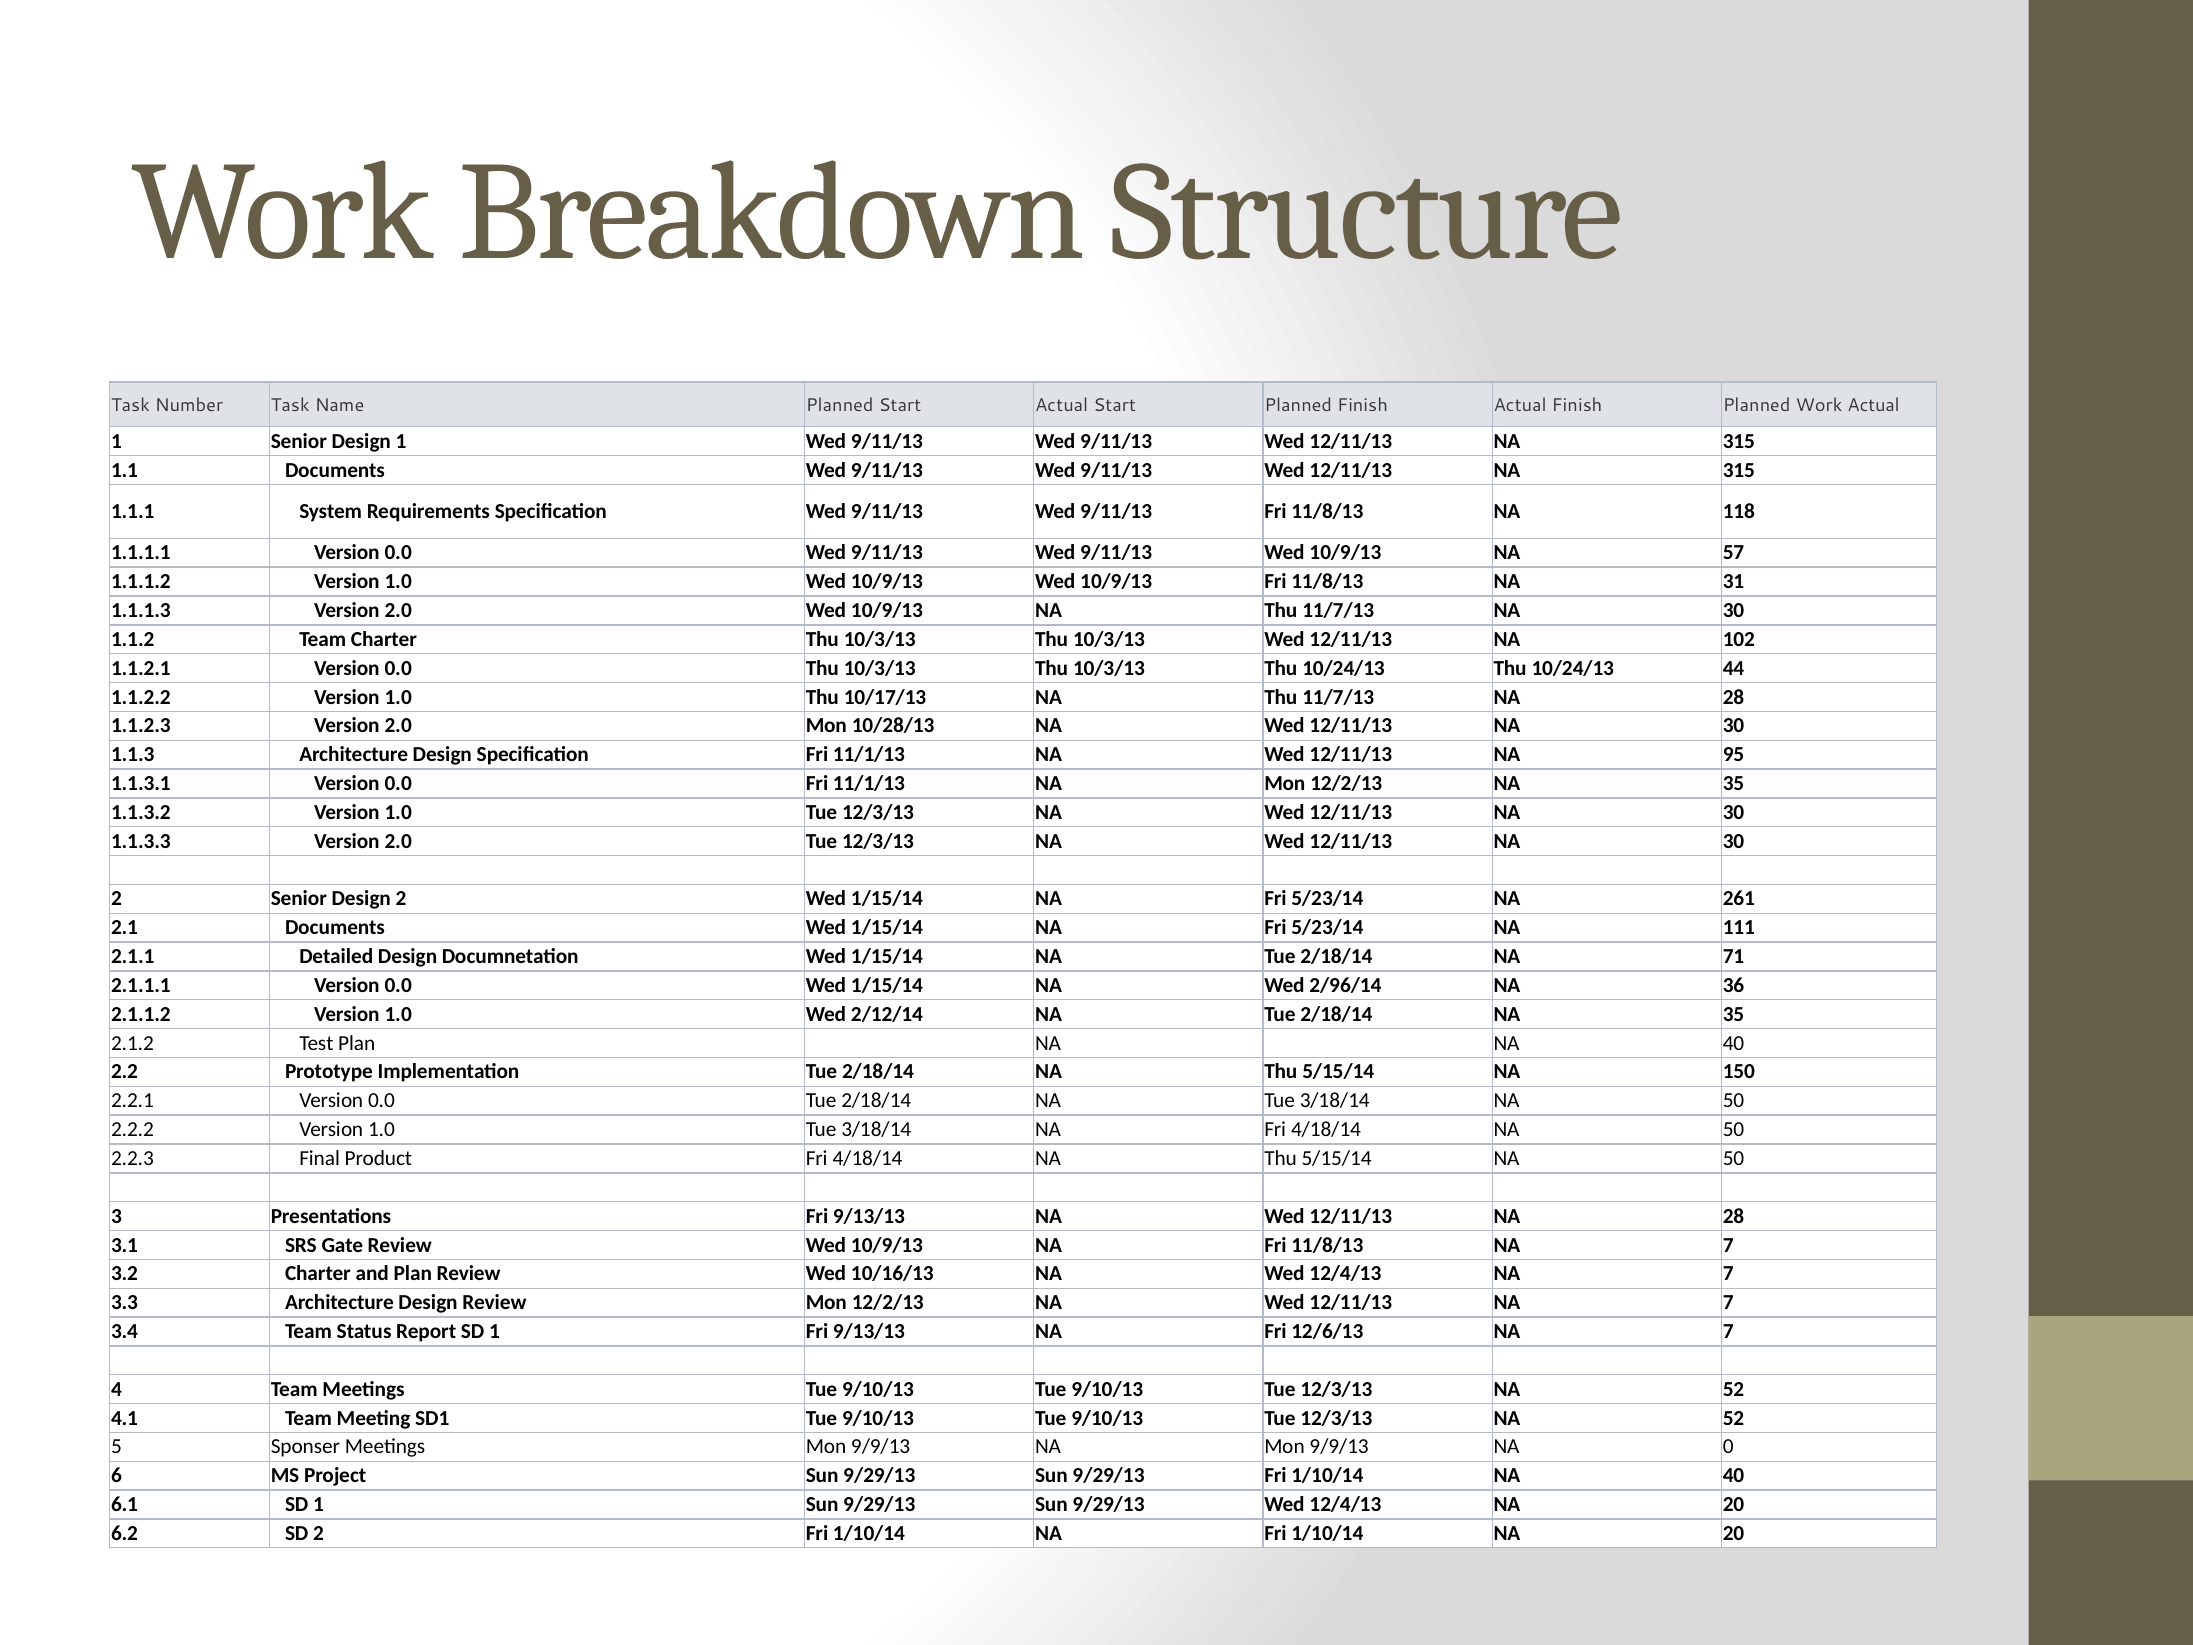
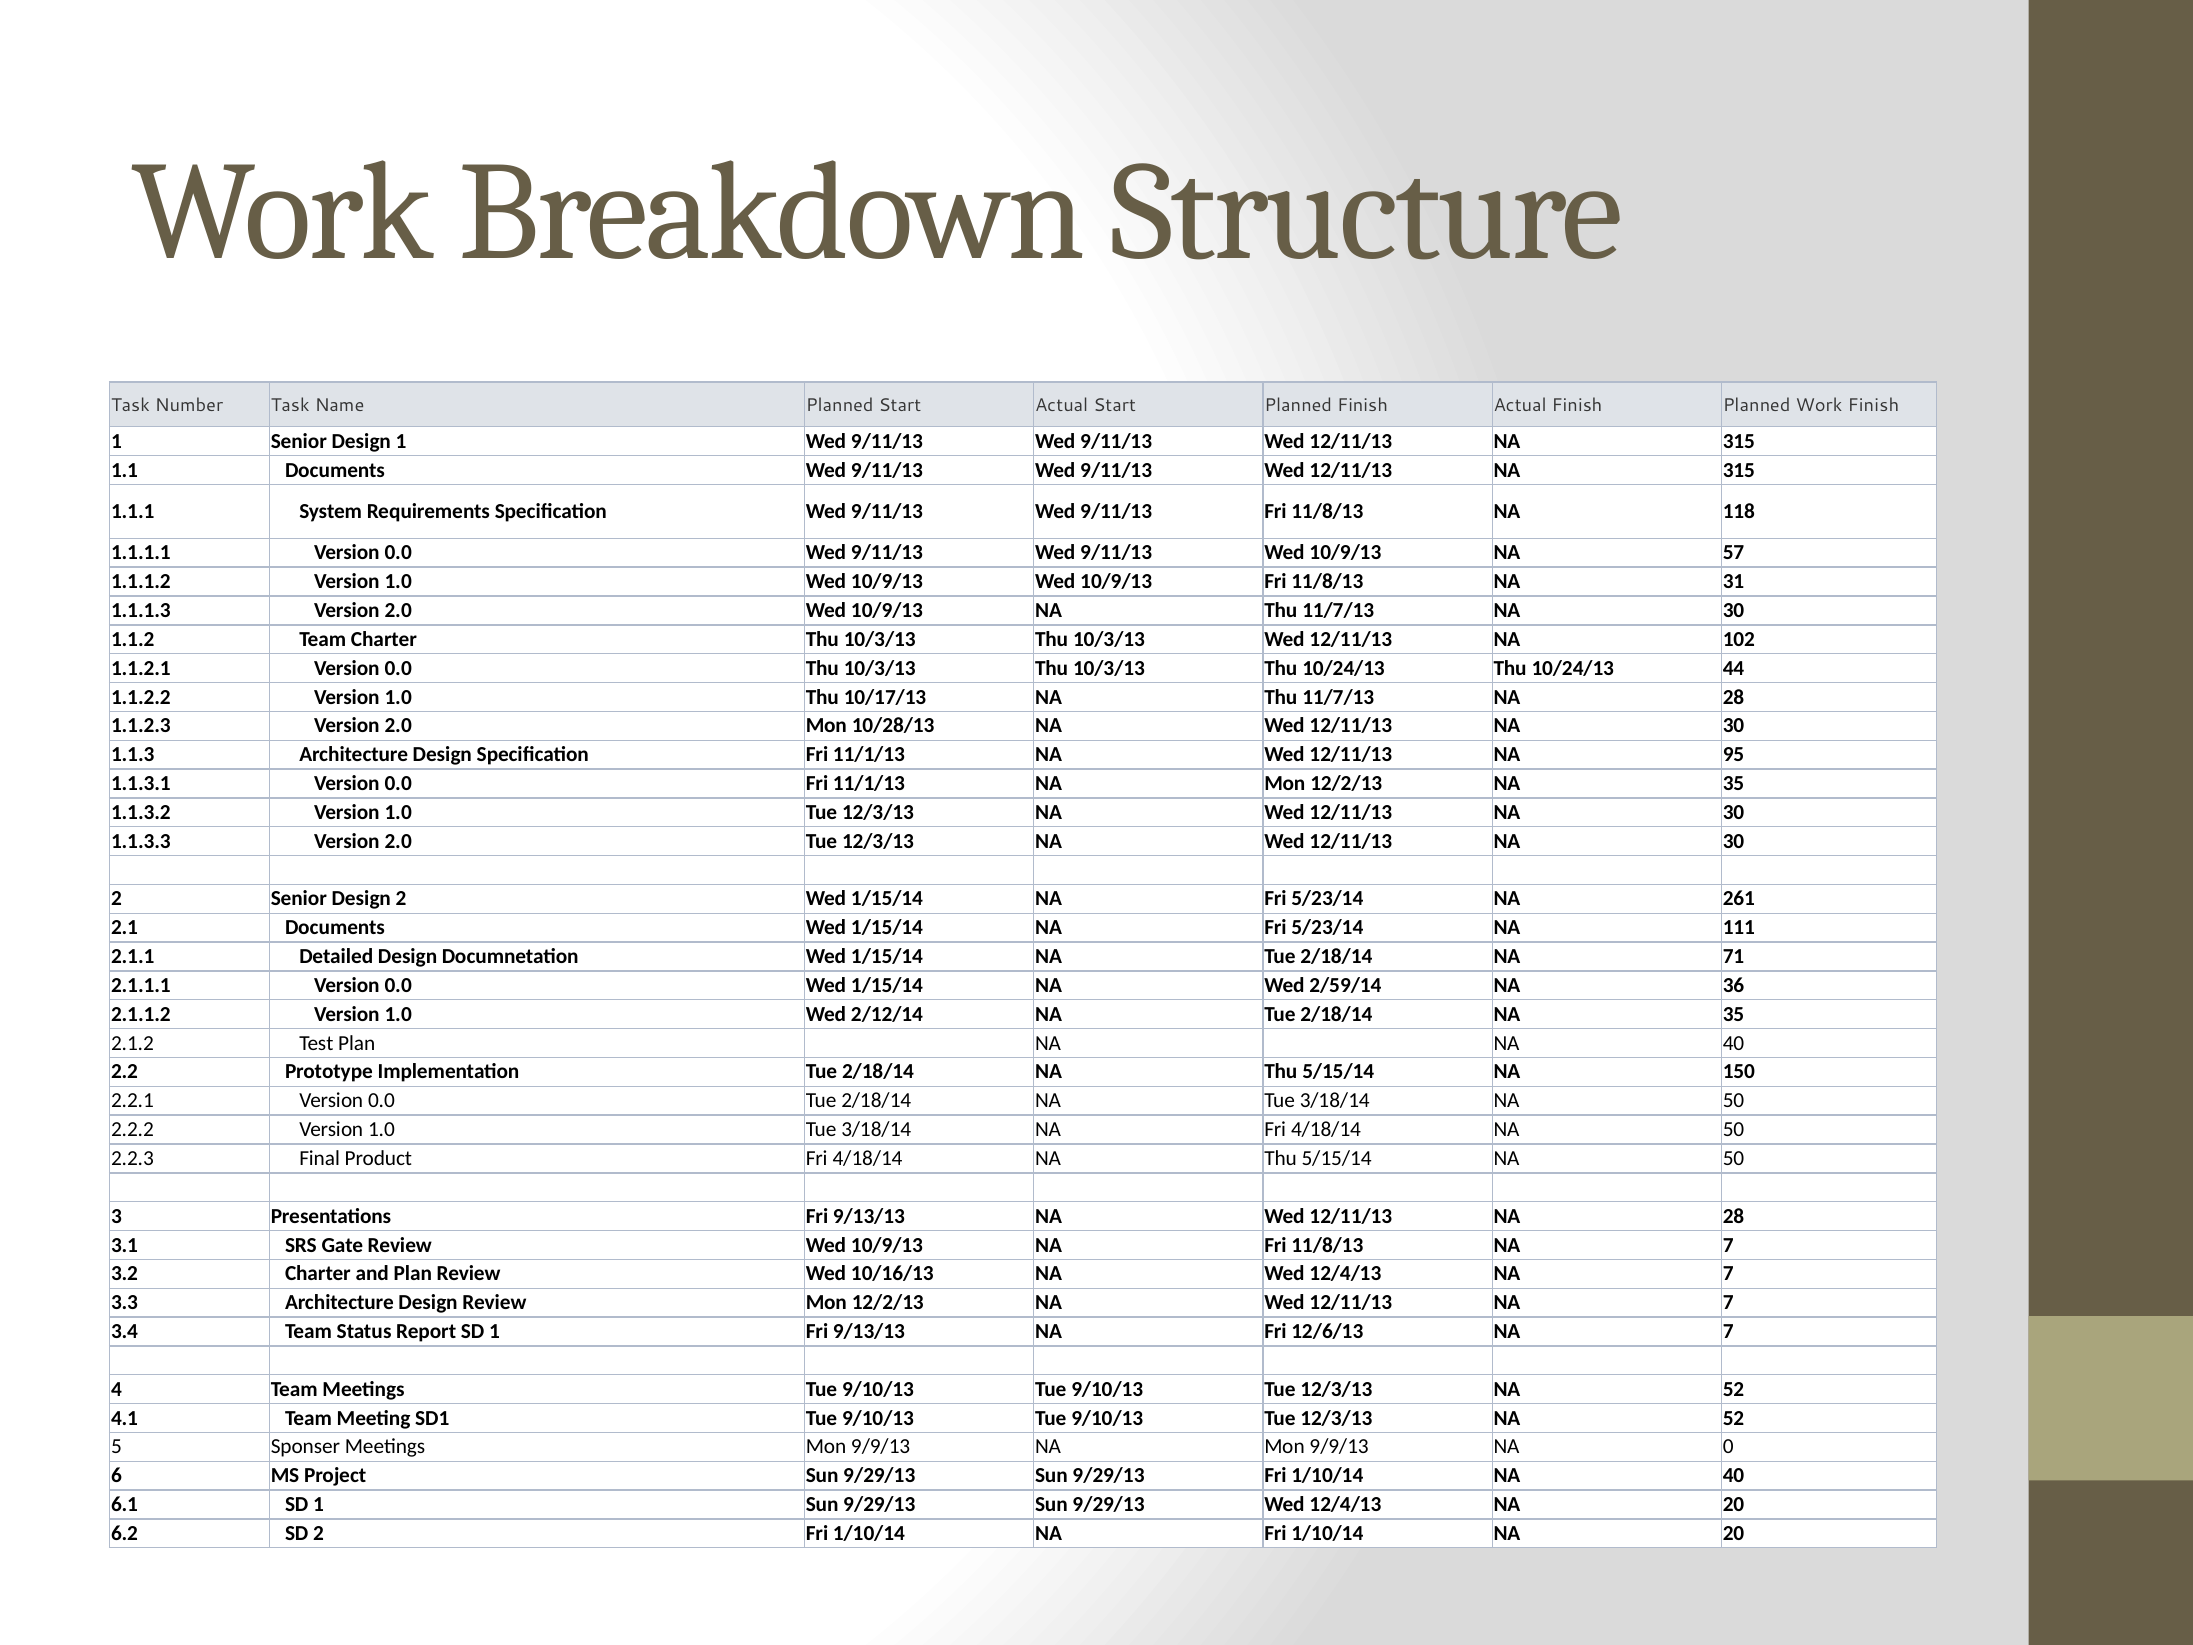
Work Actual: Actual -> Finish (1873, 405)
2/96/14: 2/96/14 -> 2/59/14 (1345, 985)
